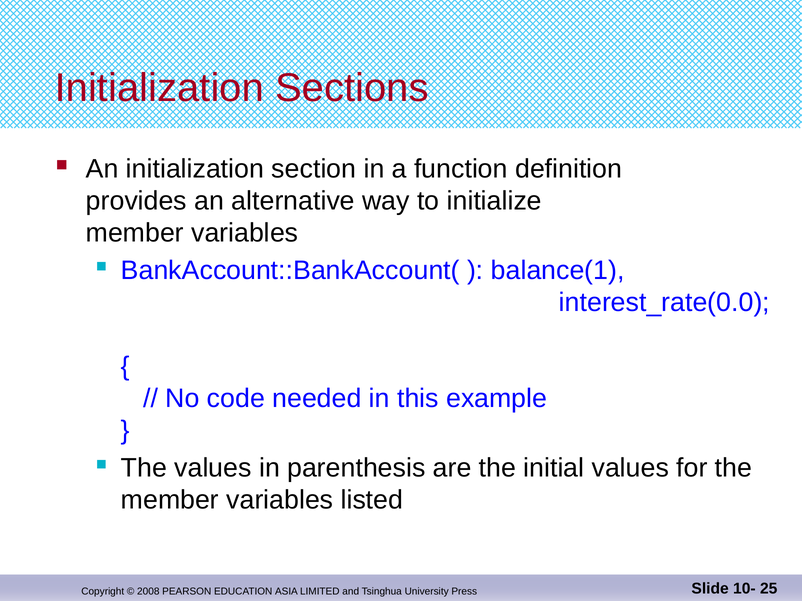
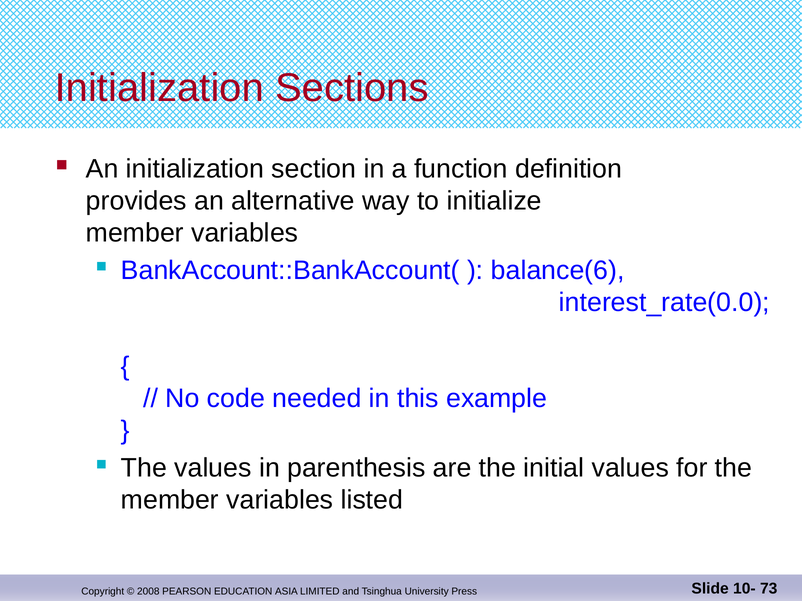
balance(1: balance(1 -> balance(6 (558, 271)
25: 25 -> 73 (769, 589)
